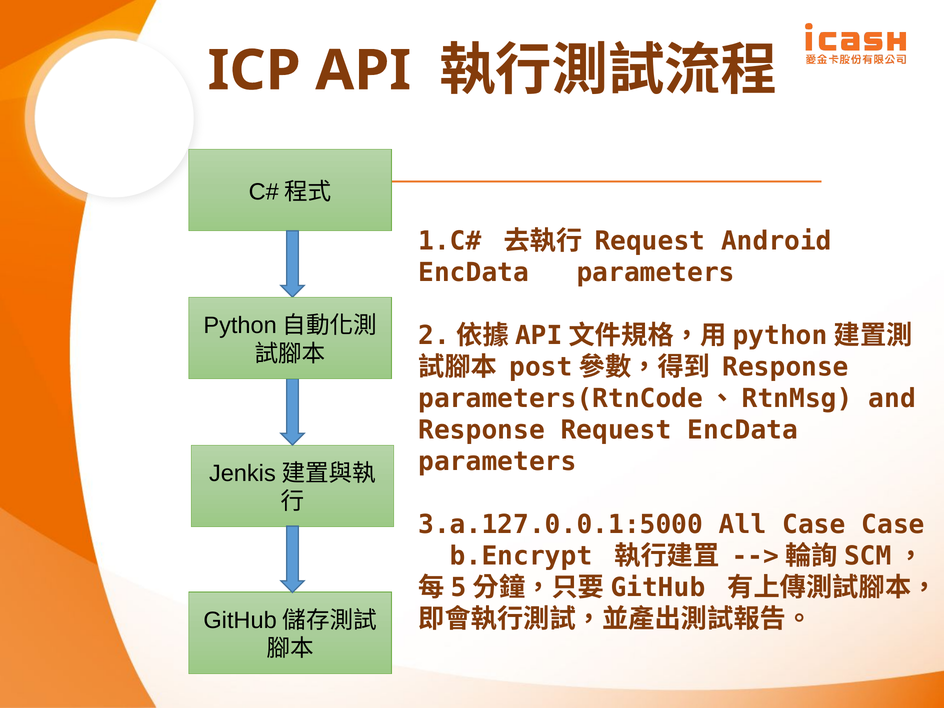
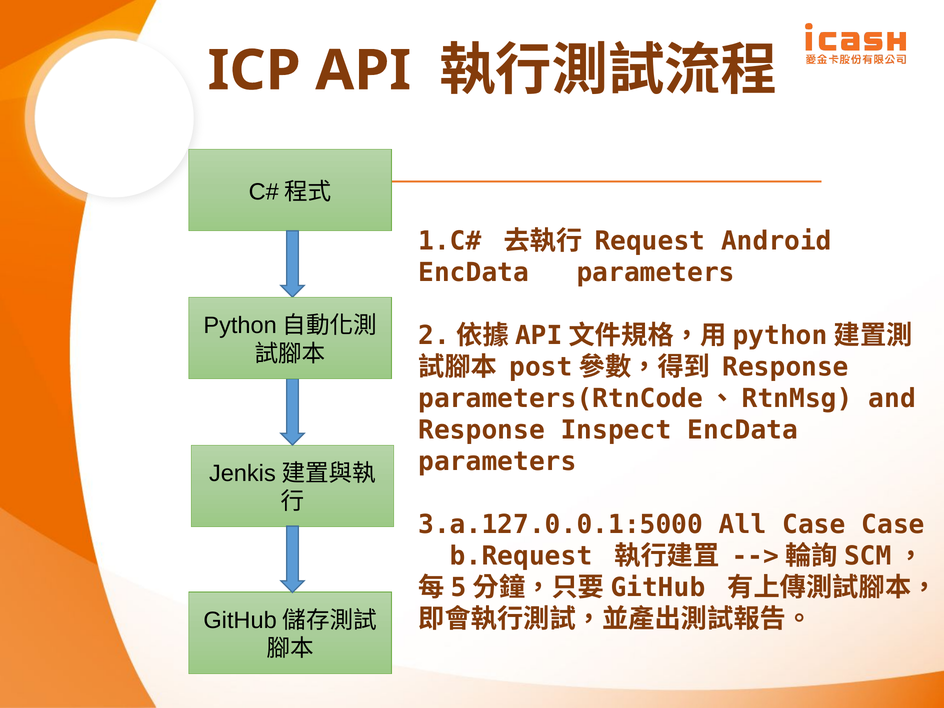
Response Request: Request -> Inspect (616, 430)
b.Encrypt: b.Encrypt -> b.Request (521, 556)
